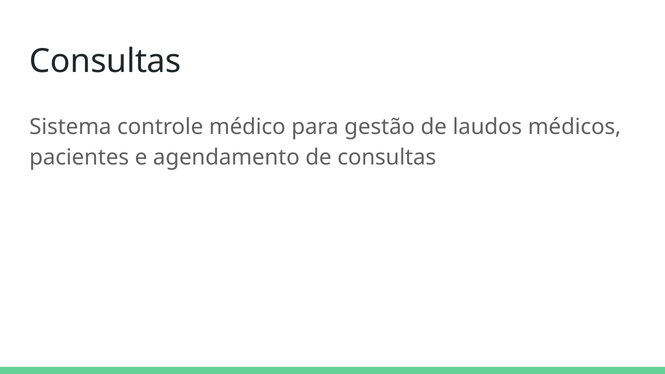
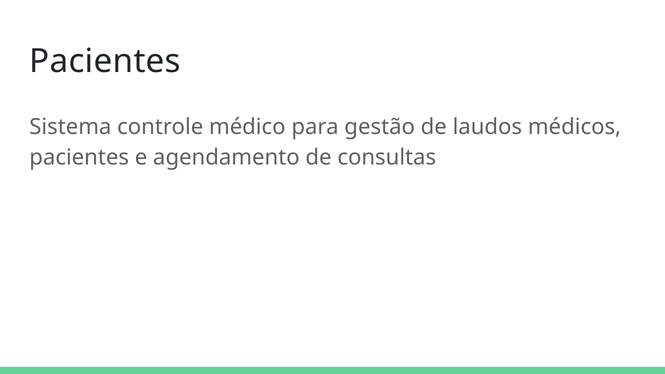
Consultas: Consultas -> Pacientes (105, 61)
